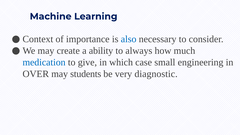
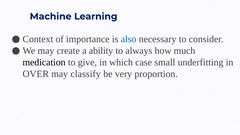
medication colour: blue -> black (44, 62)
engineering: engineering -> underfitting (201, 62)
students: students -> classify (86, 74)
diagnostic: diagnostic -> proportion (156, 74)
